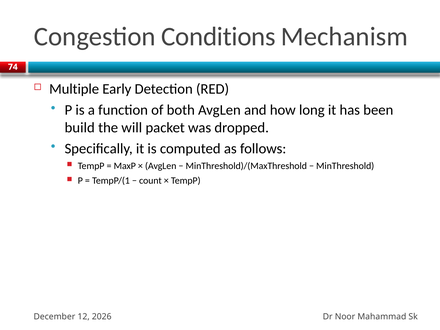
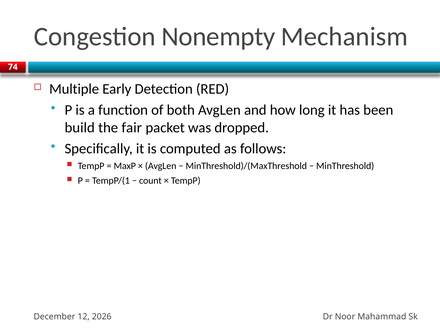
Conditions: Conditions -> Nonempty (218, 37)
will: will -> fair (132, 128)
